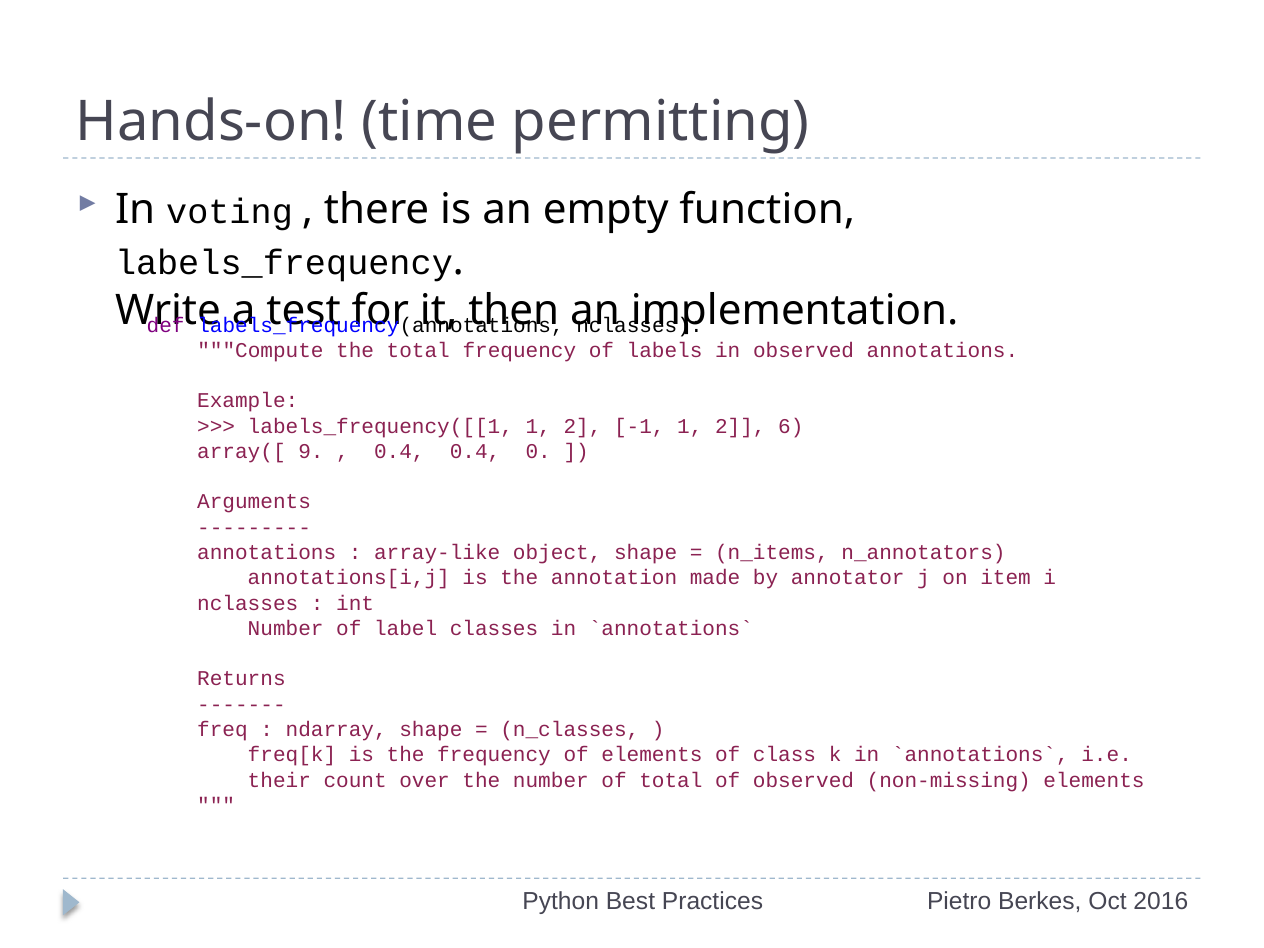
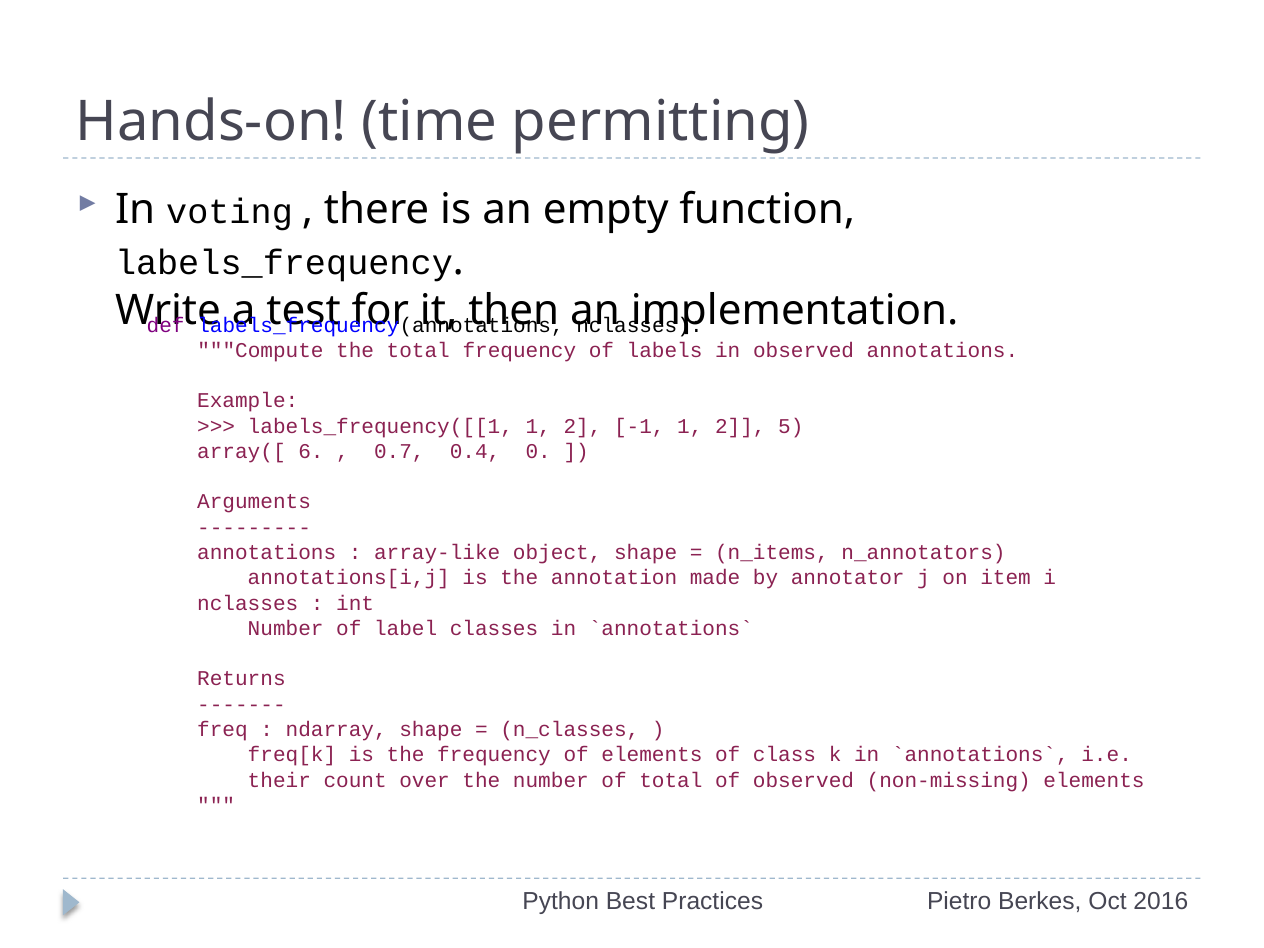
6: 6 -> 5 (791, 426)
9: 9 -> 6 (311, 451)
0.4: 0.4 -> 0.7 (399, 451)
